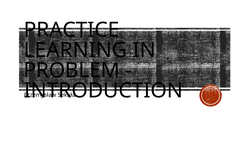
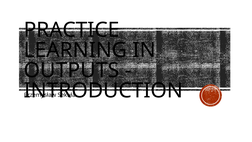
PROBLEM: PROBLEM -> OUTPUTS (71, 70)
